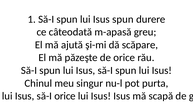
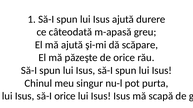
Isus spun: spun -> ajută (123, 19)
